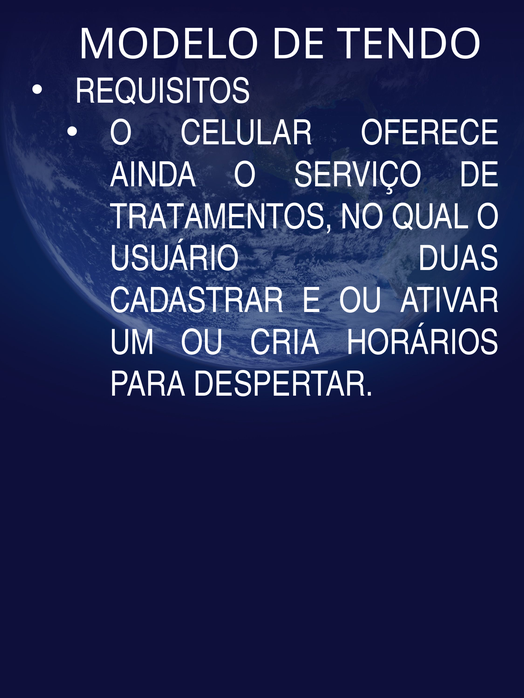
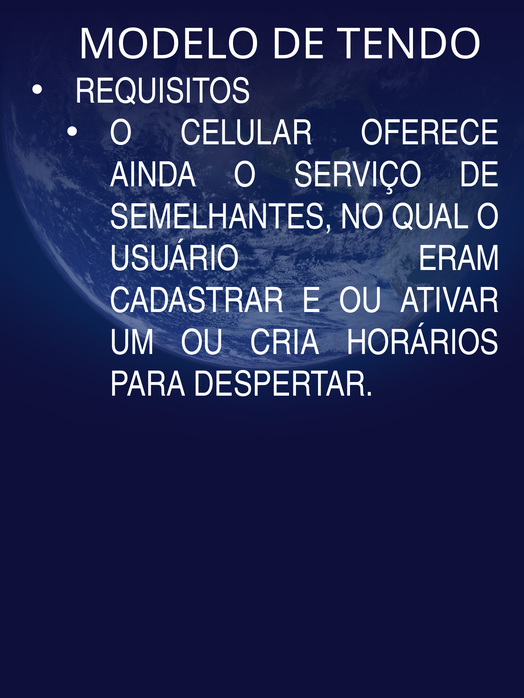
TRATAMENTOS: TRATAMENTOS -> SEMELHANTES (221, 217)
DUAS: DUAS -> ERAM (459, 259)
